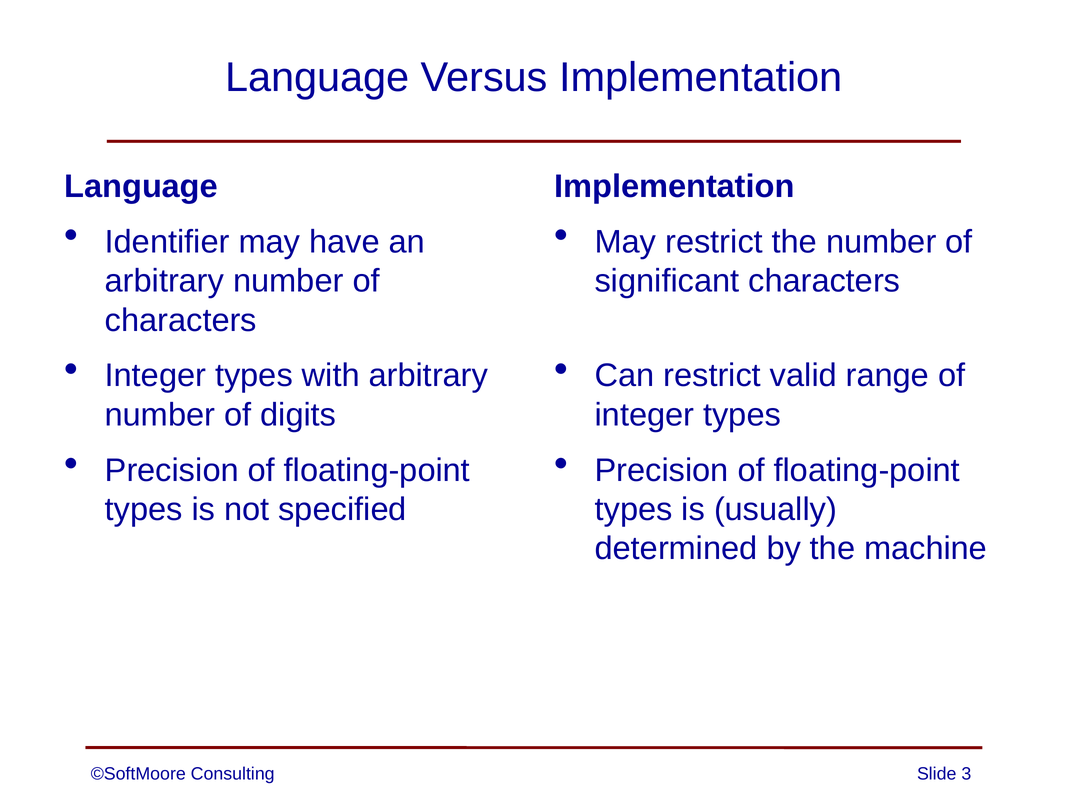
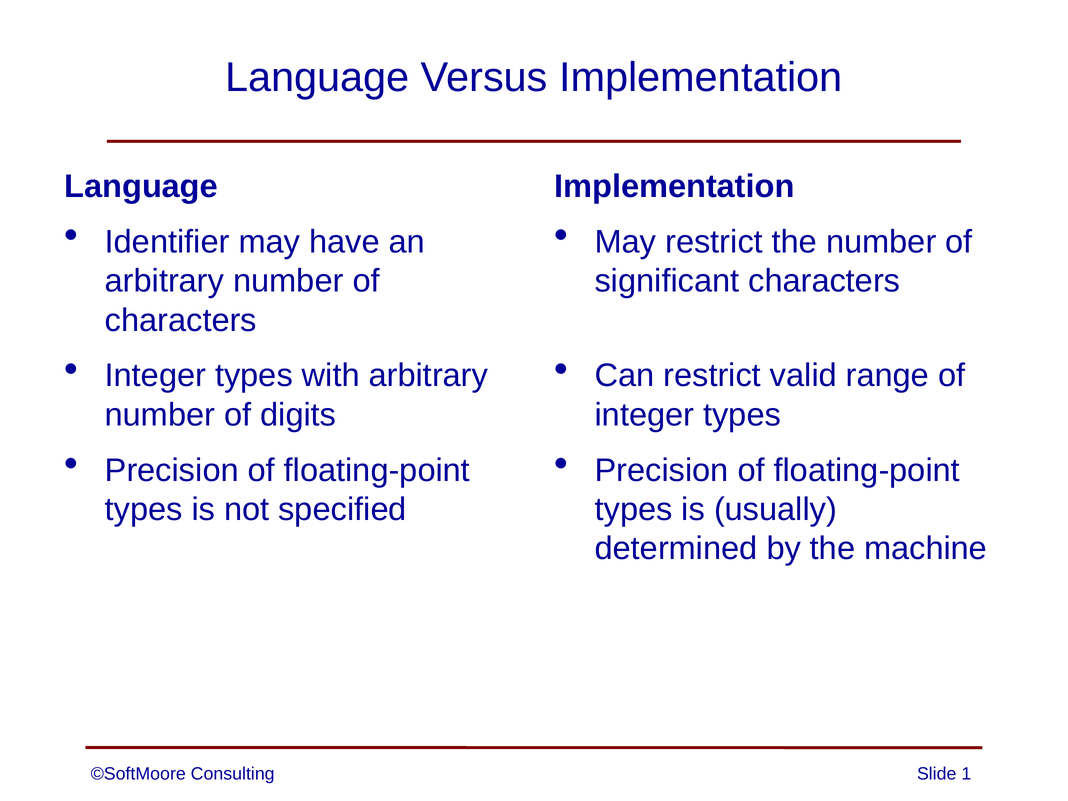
3: 3 -> 1 (966, 774)
